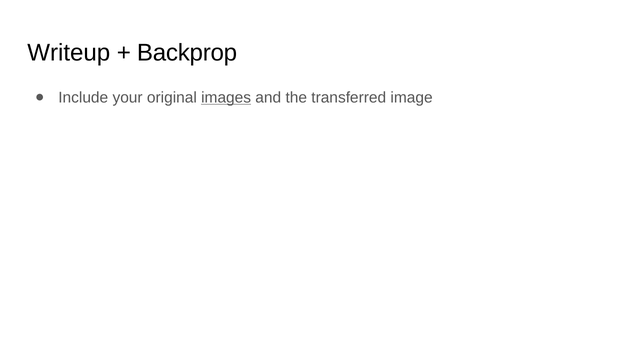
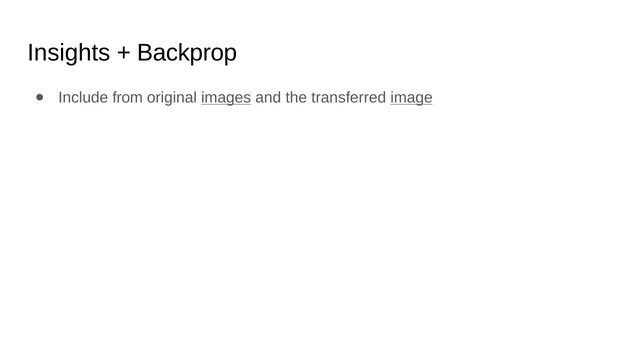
Writeup: Writeup -> Insights (69, 53)
your: your -> from (128, 98)
image underline: none -> present (412, 98)
